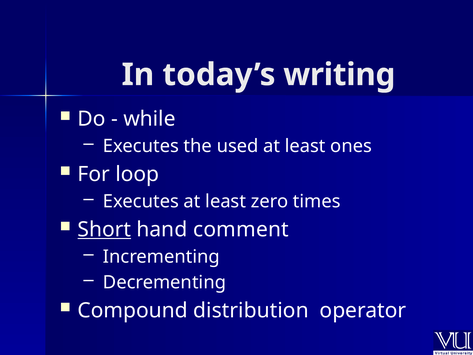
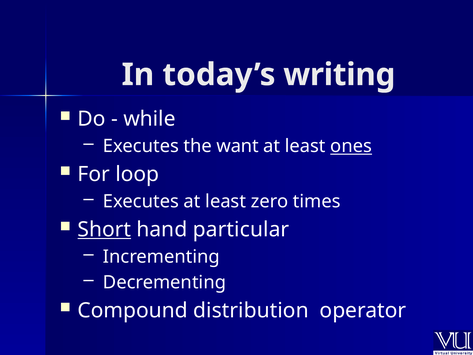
used: used -> want (238, 146)
ones underline: none -> present (351, 146)
comment: comment -> particular (241, 229)
